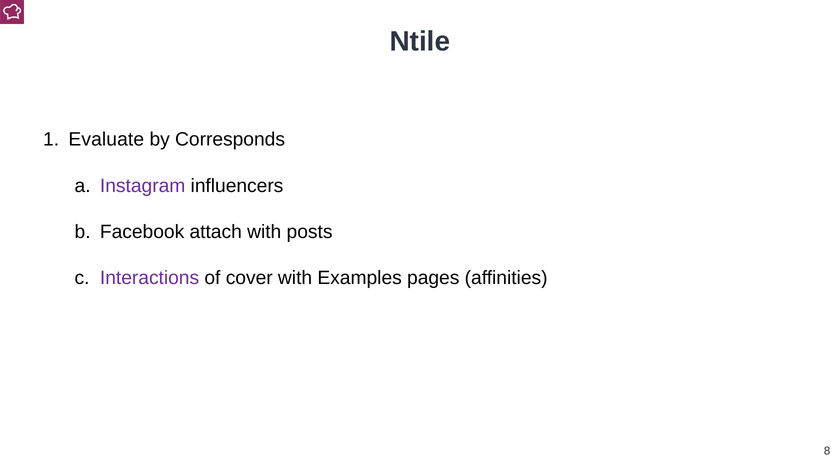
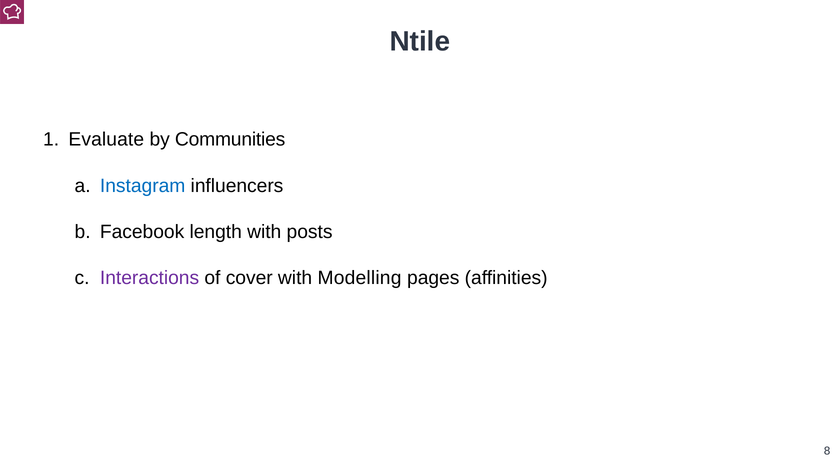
Corresponds: Corresponds -> Communities (230, 139)
Instagram colour: purple -> blue (143, 185)
attach: attach -> length (216, 232)
Examples: Examples -> Modelling (360, 278)
